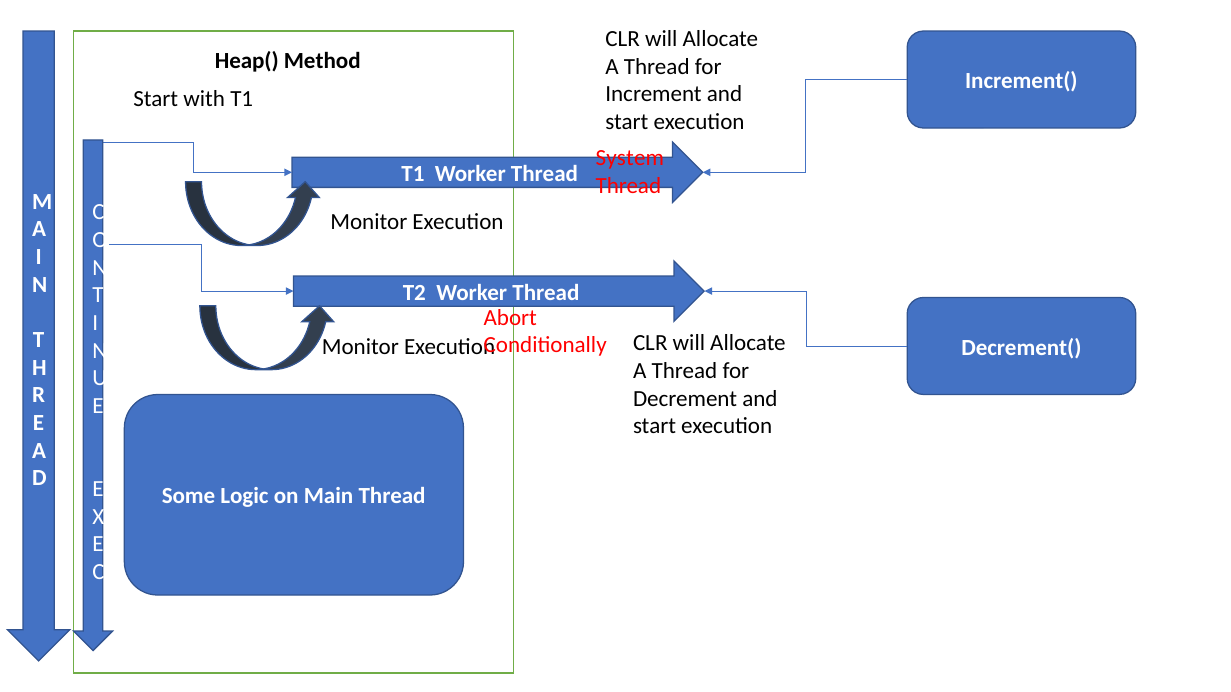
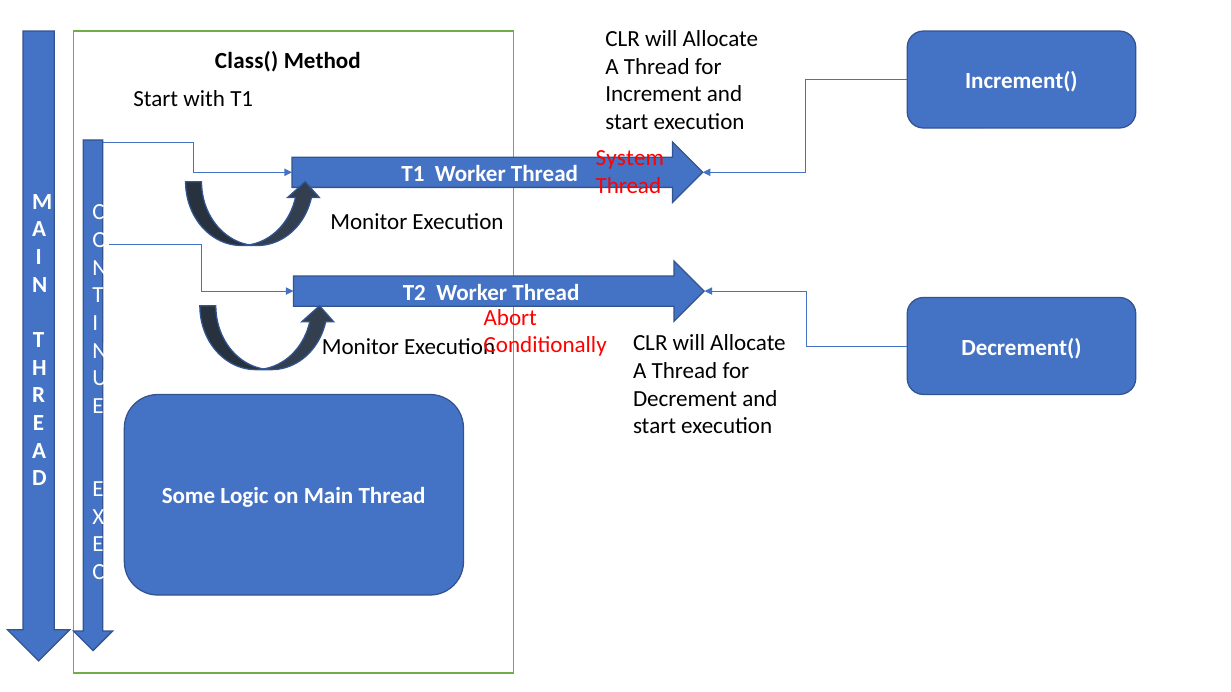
Heap(: Heap( -> Class( (247, 61)
